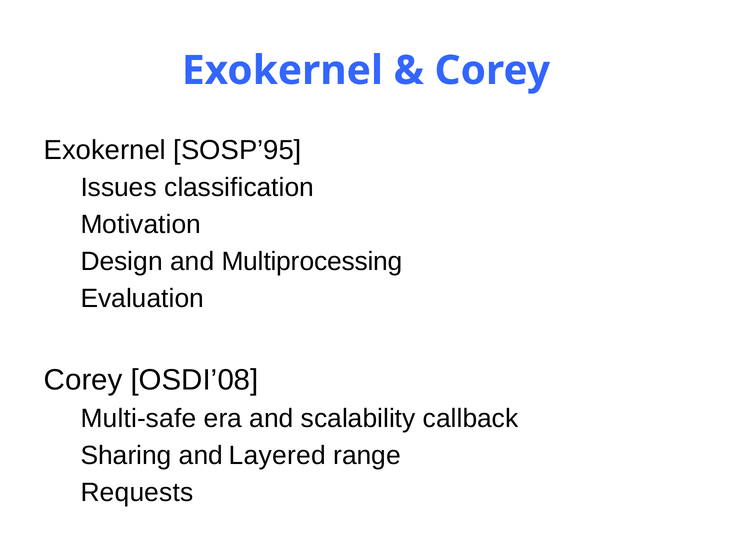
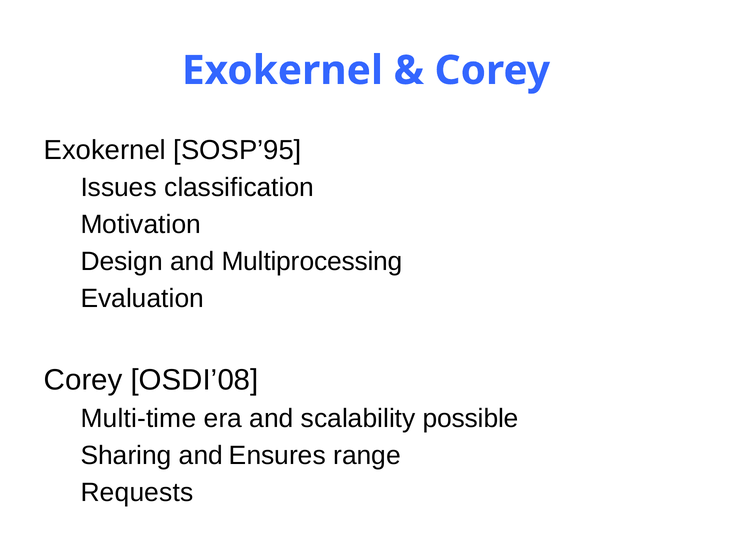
Multi-safe: Multi-safe -> Multi-time (138, 419)
callback: callback -> possible (471, 419)
Layered: Layered -> Ensures (277, 456)
